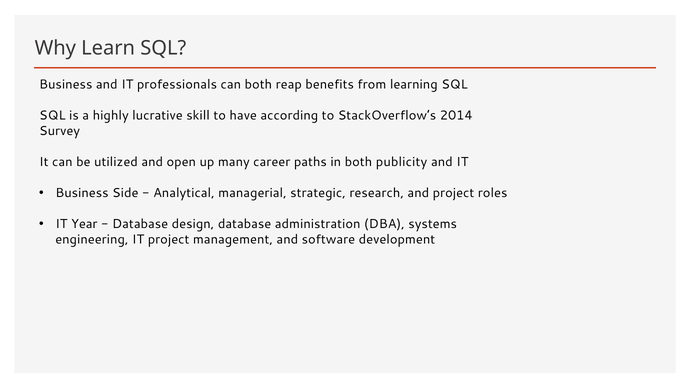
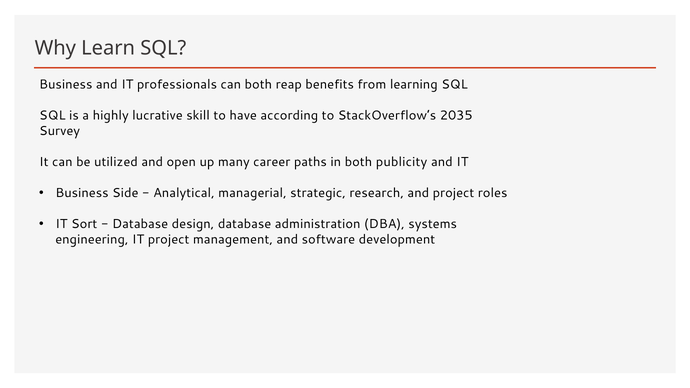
2014: 2014 -> 2035 (456, 116)
Year: Year -> Sort (84, 224)
